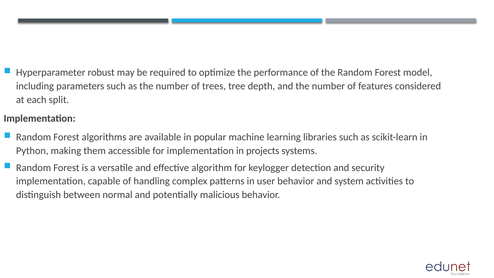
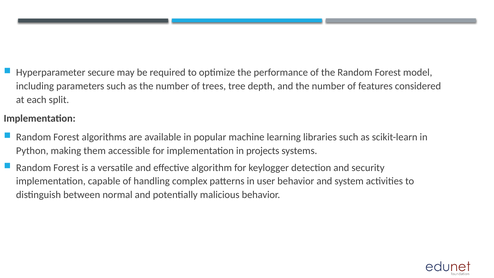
robust: robust -> secure (101, 72)
